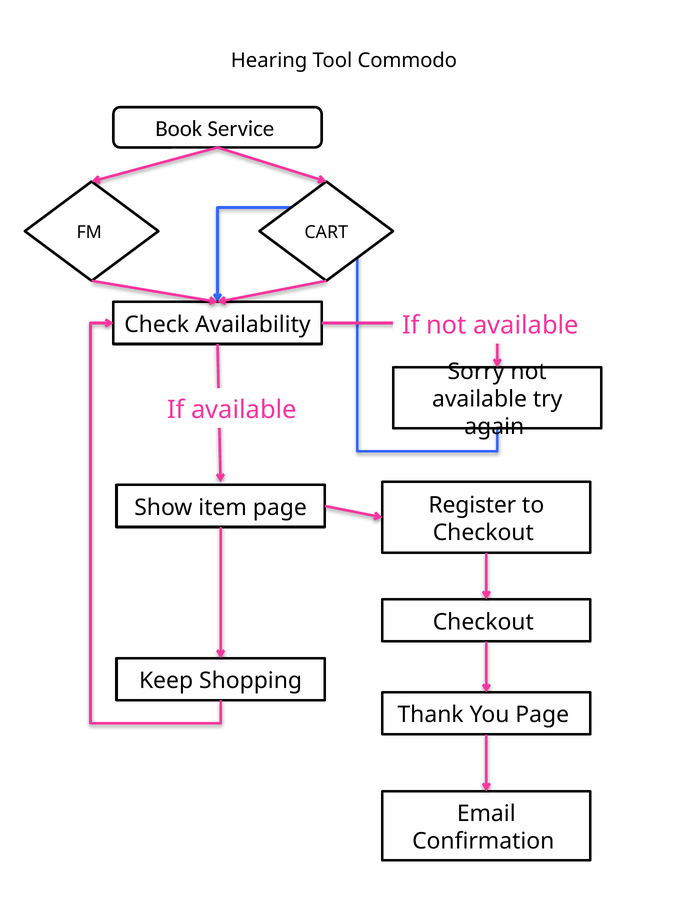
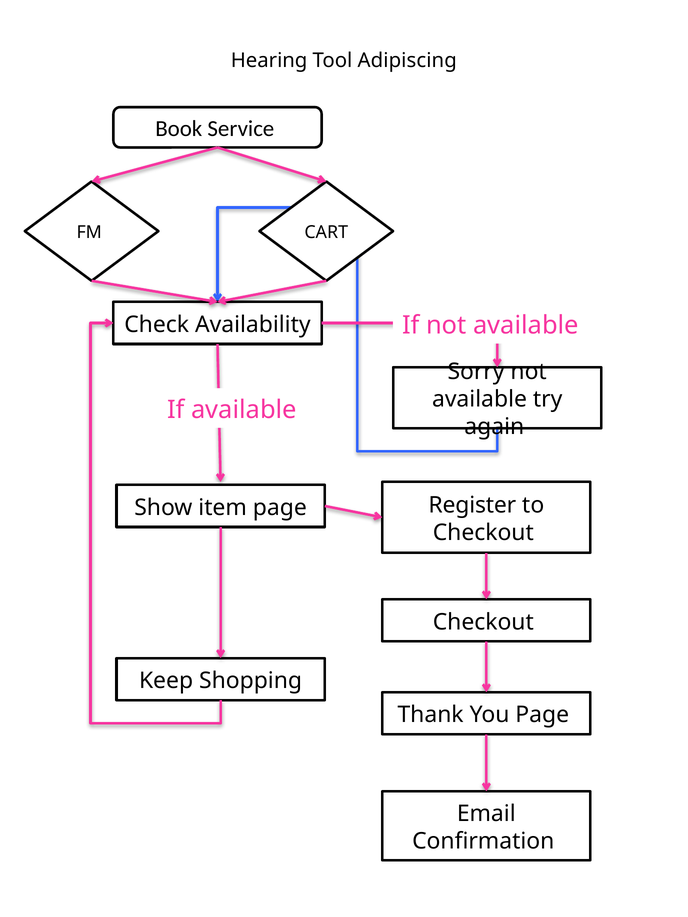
Commodo: Commodo -> Adipiscing (407, 60)
